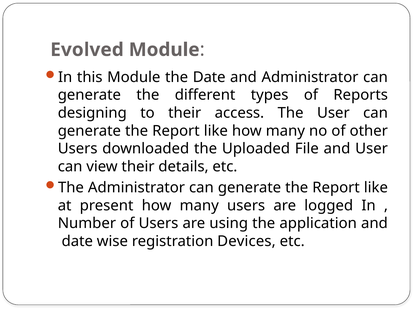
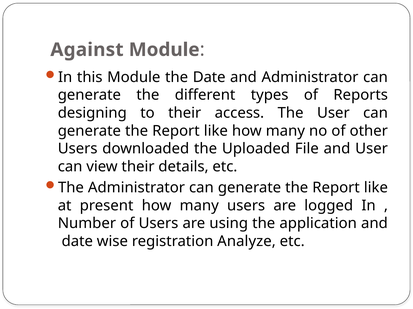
Evolved: Evolved -> Against (87, 50)
Devices: Devices -> Analyze (246, 242)
